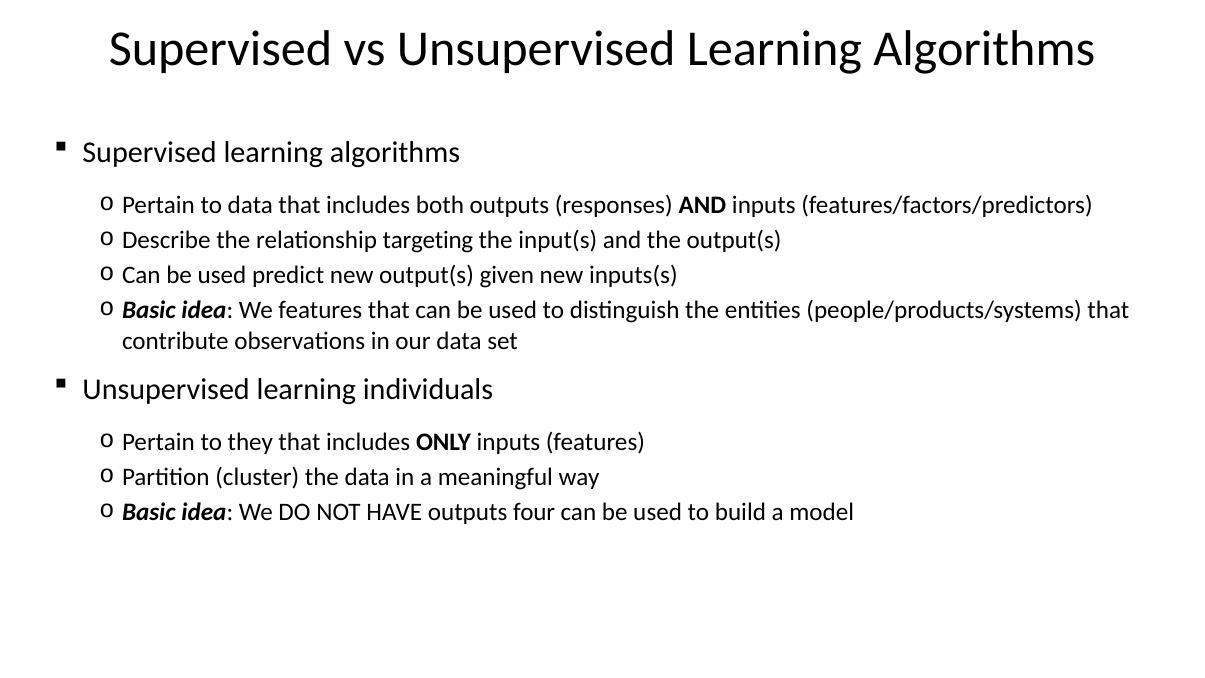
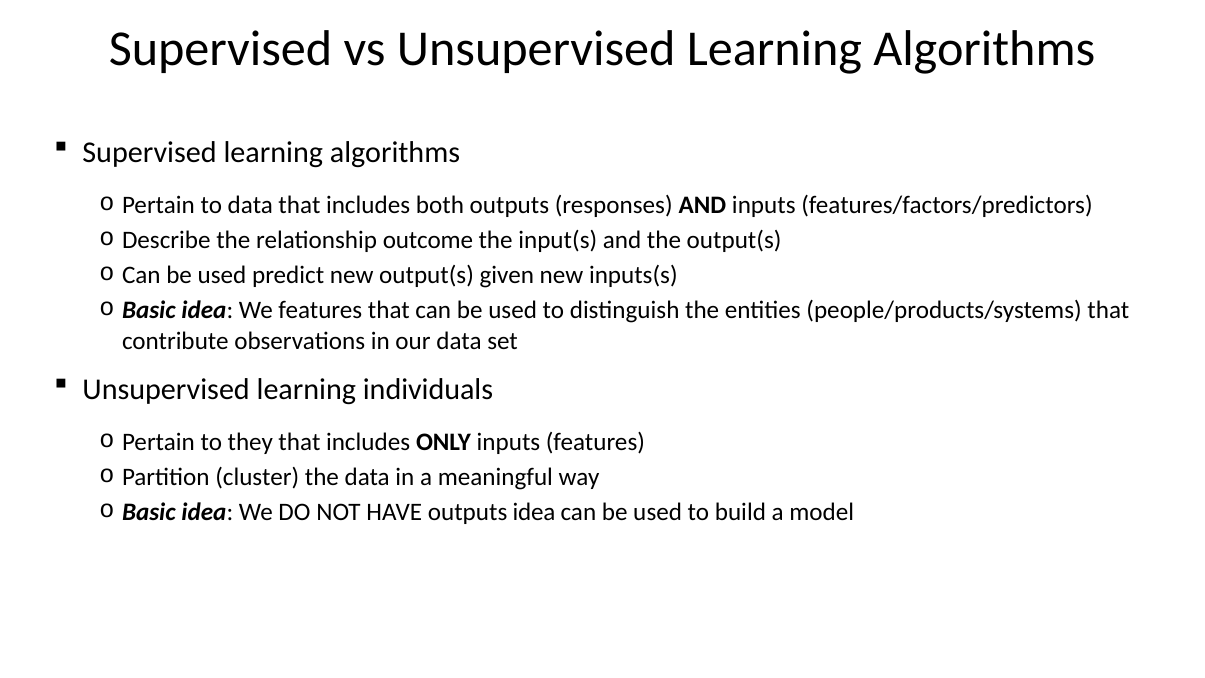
targeting: targeting -> outcome (428, 240)
outputs four: four -> idea (534, 512)
